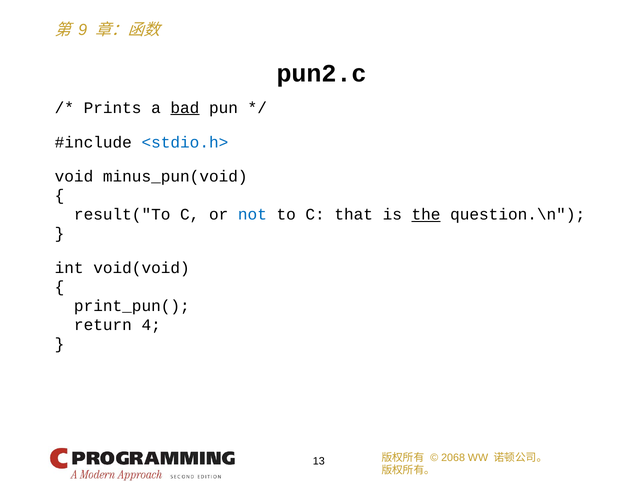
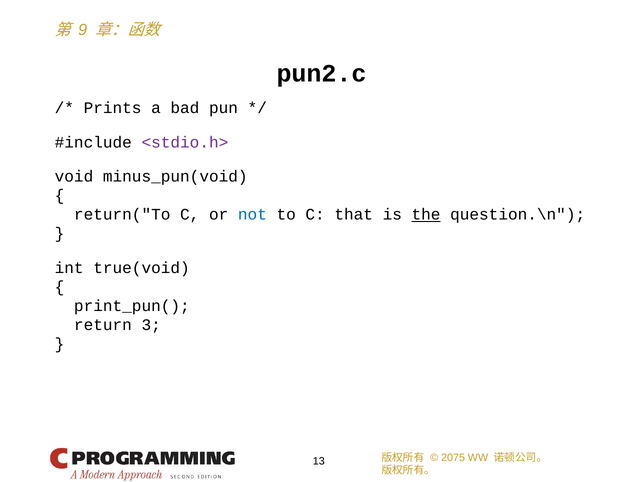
bad underline: present -> none (185, 108)
<stdio.h> colour: blue -> purple (185, 142)
result("To: result("To -> return("To (122, 215)
void(void: void(void -> true(void (142, 268)
4: 4 -> 3 (151, 325)
2068: 2068 -> 2075 (453, 458)
